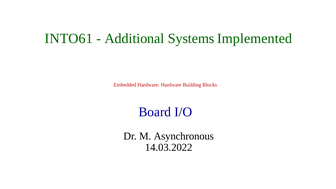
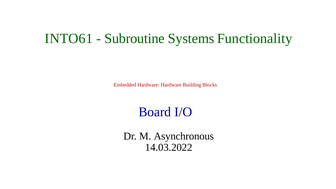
Additional: Additional -> Subroutine (134, 38)
Implemented: Implemented -> Functionality (255, 38)
